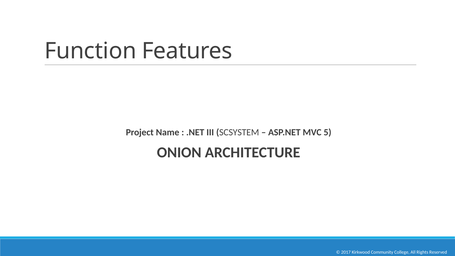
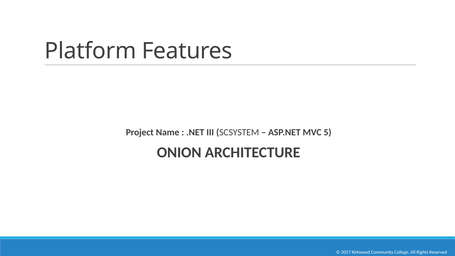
Function: Function -> Platform (90, 51)
